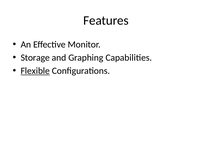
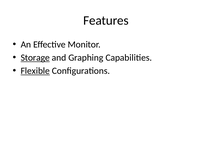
Storage underline: none -> present (35, 58)
